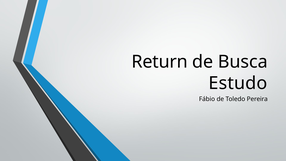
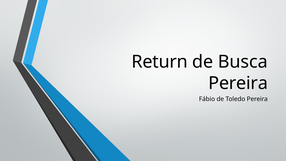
Estudo: Estudo -> Pereira (238, 83)
